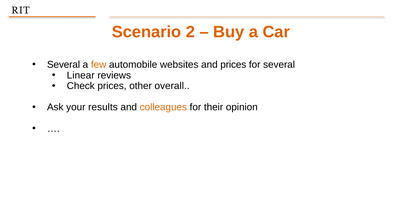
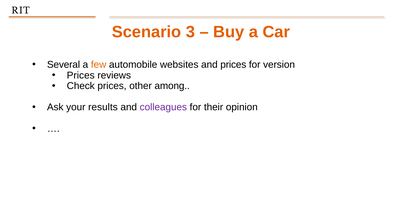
2: 2 -> 3 (190, 32)
for several: several -> version (279, 65)
Linear: Linear -> Prices (81, 75)
overall: overall -> among (172, 86)
colleagues colour: orange -> purple (163, 107)
